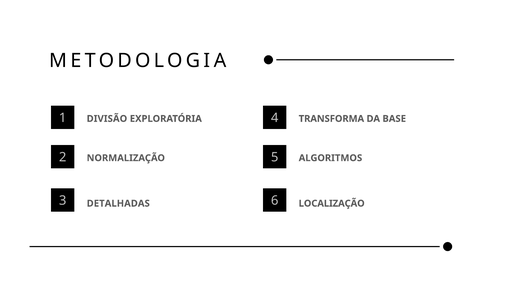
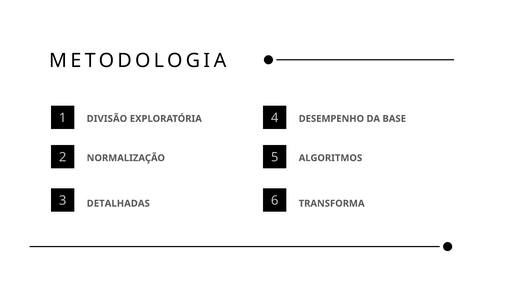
TRANSFORMA: TRANSFORMA -> DESEMPENHO (331, 119)
LOCALIZAÇÃO: LOCALIZAÇÃO -> TRANSFORMA (332, 203)
